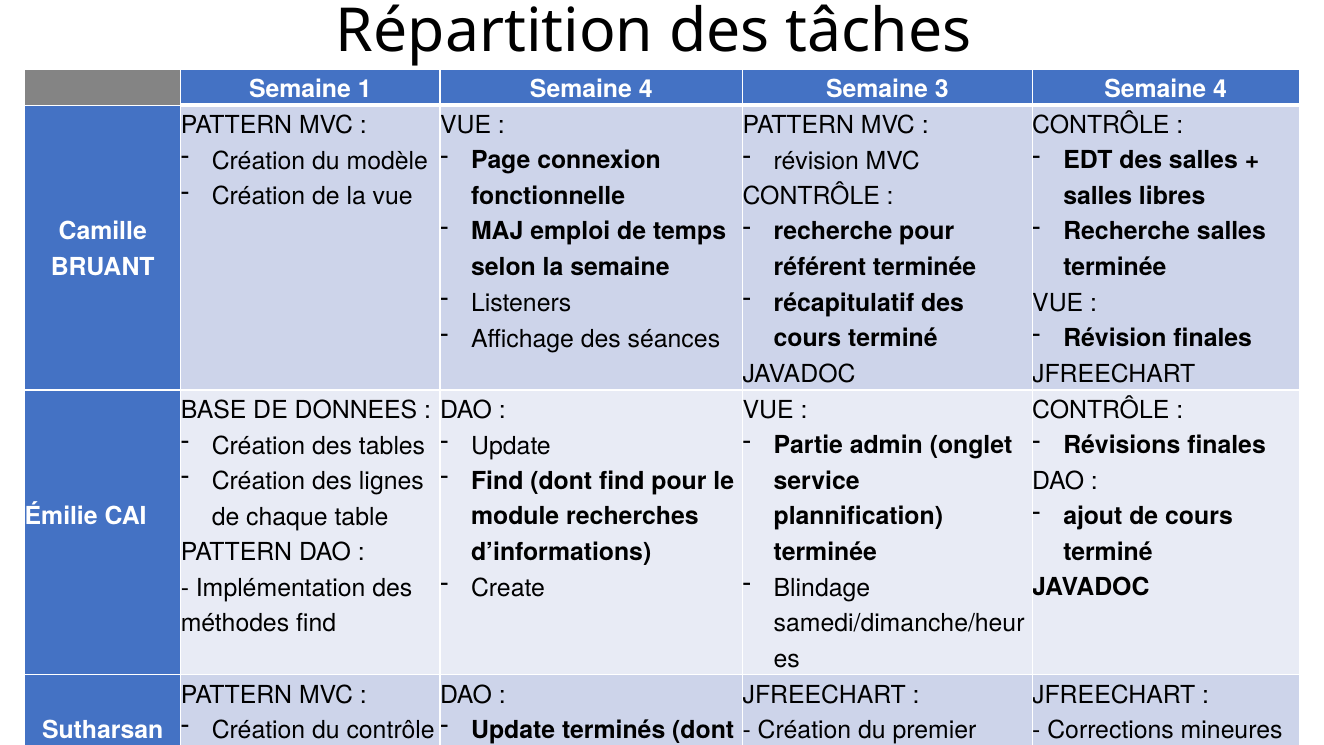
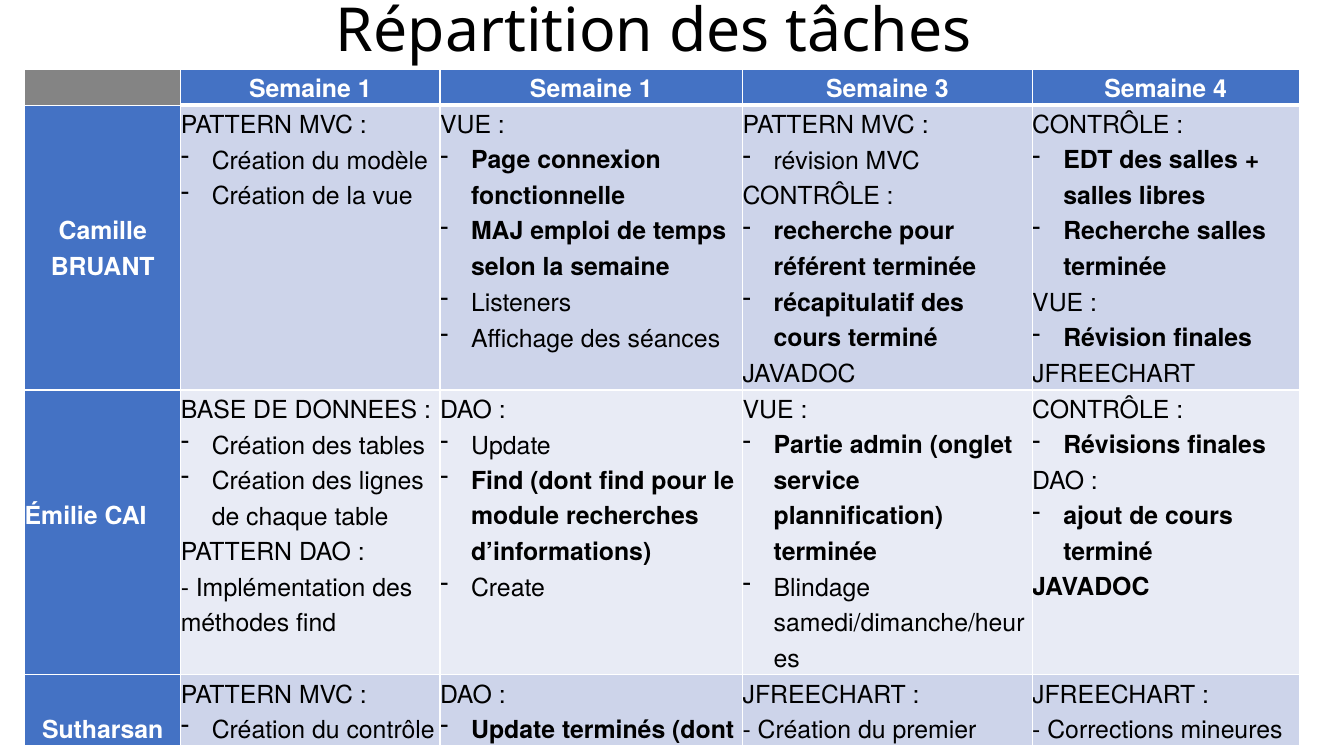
1 Semaine 4: 4 -> 1 (646, 89)
